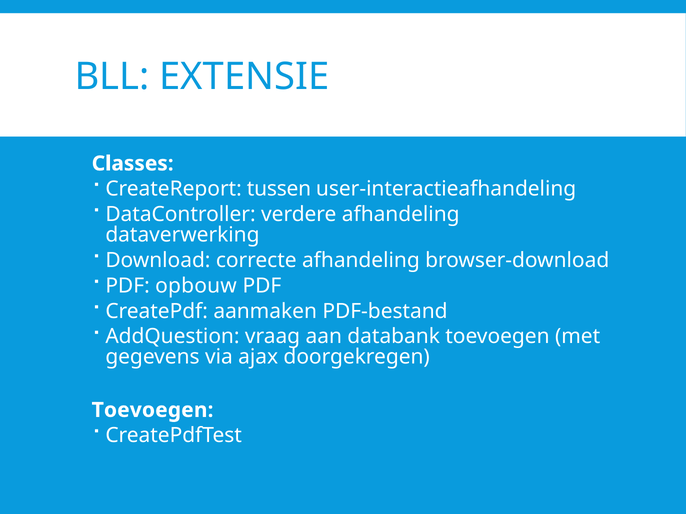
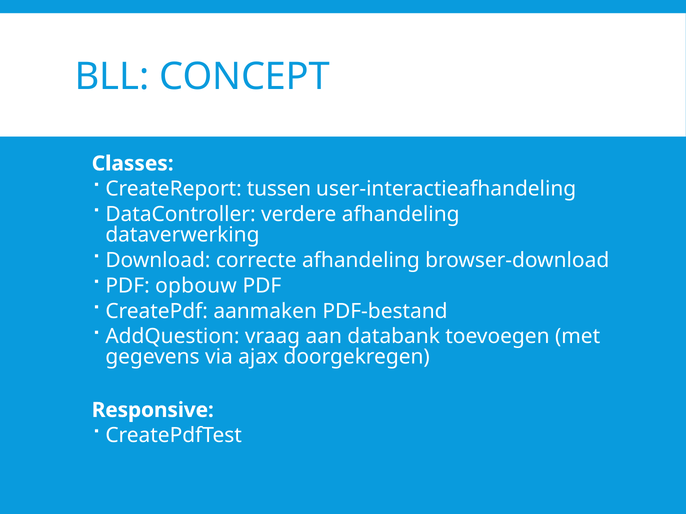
EXTENSIE: EXTENSIE -> CONCEPT (245, 77)
Toevoegen: Toevoegen -> Responsive (153, 410)
